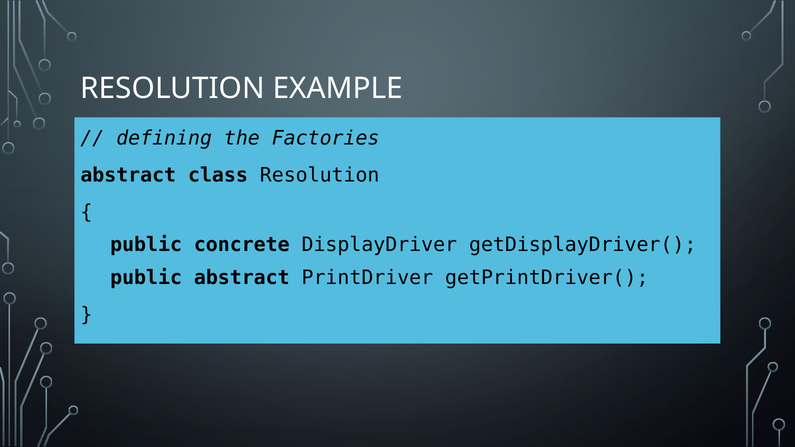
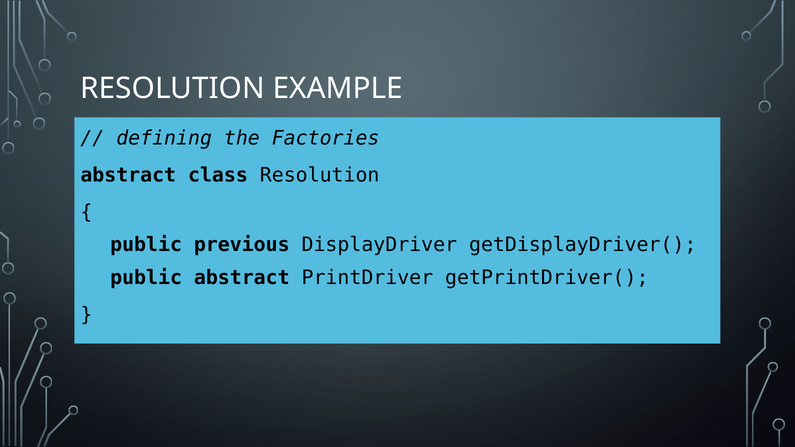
concrete: concrete -> previous (242, 245)
